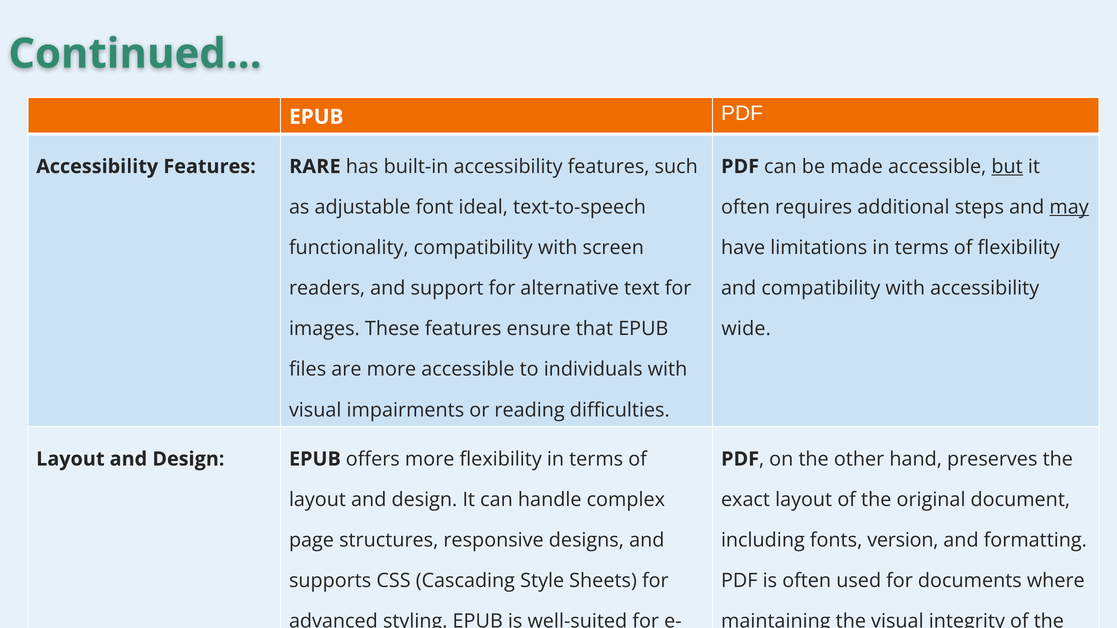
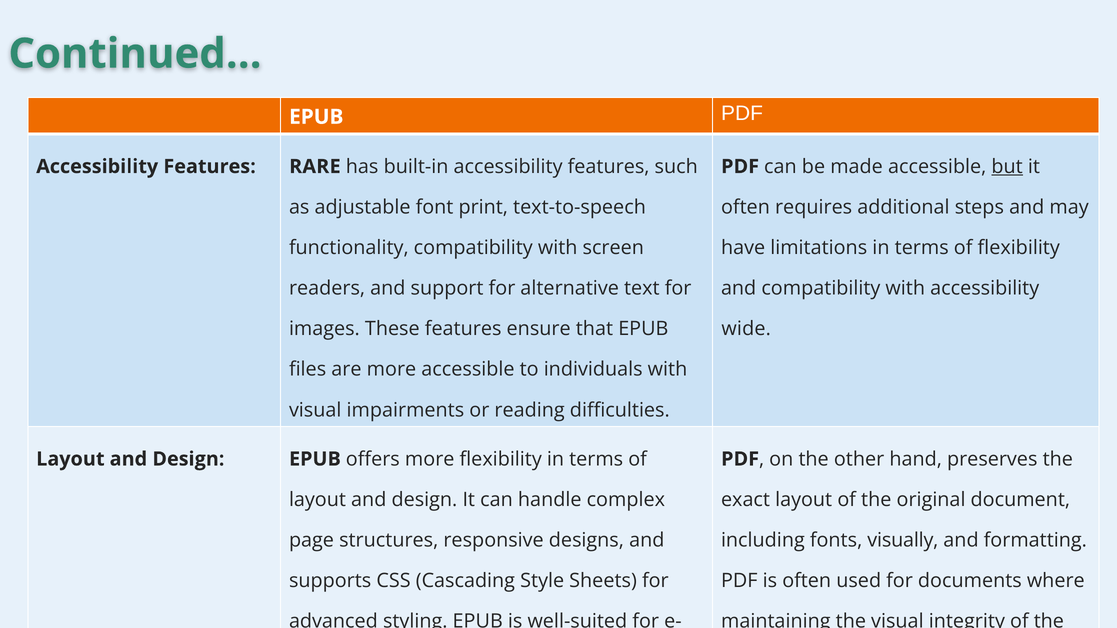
ideal: ideal -> print (483, 207)
may underline: present -> none (1069, 207)
version: version -> visually (903, 540)
